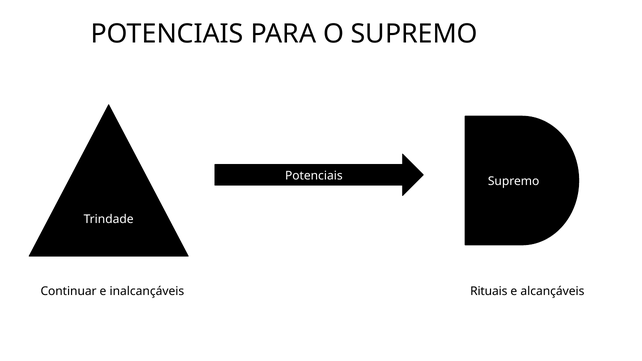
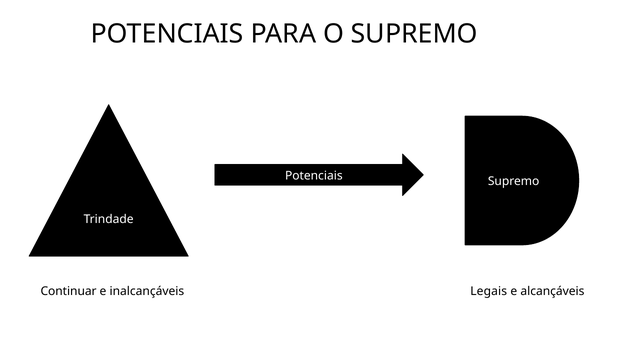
Rituais: Rituais -> Legais (489, 291)
